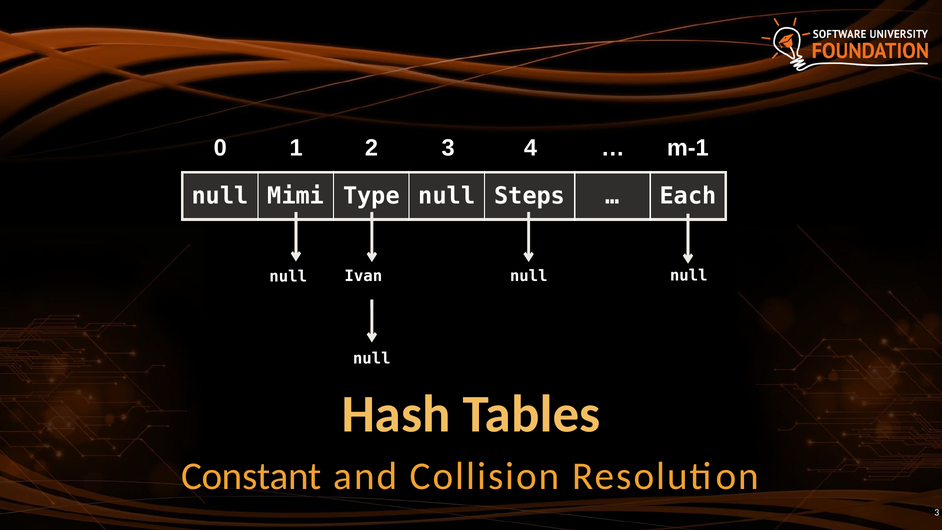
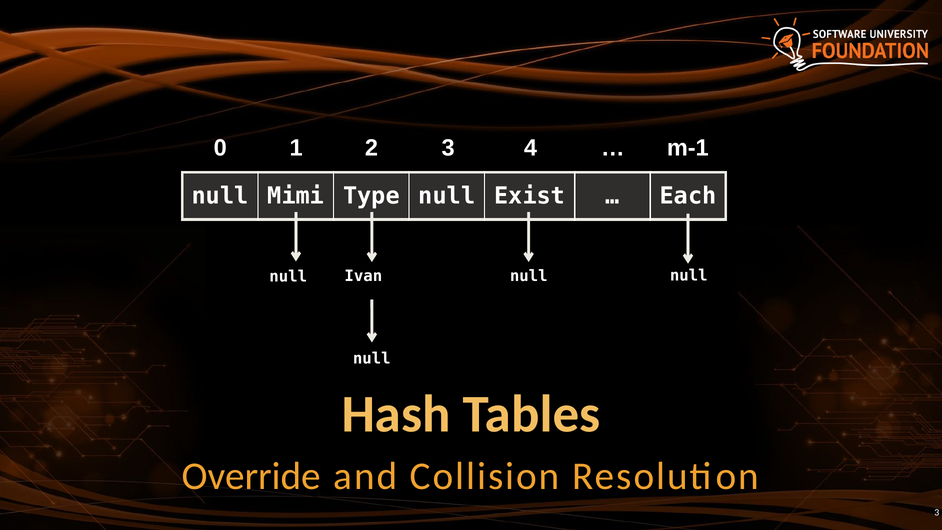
Steps: Steps -> Exist (530, 196)
Constant: Constant -> Override (251, 476)
